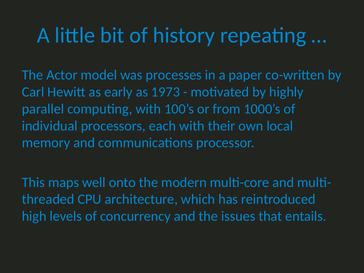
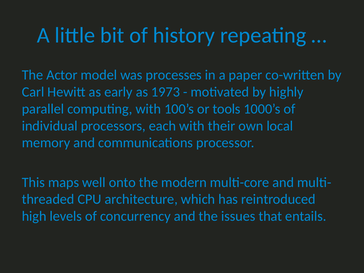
from: from -> tools (227, 109)
